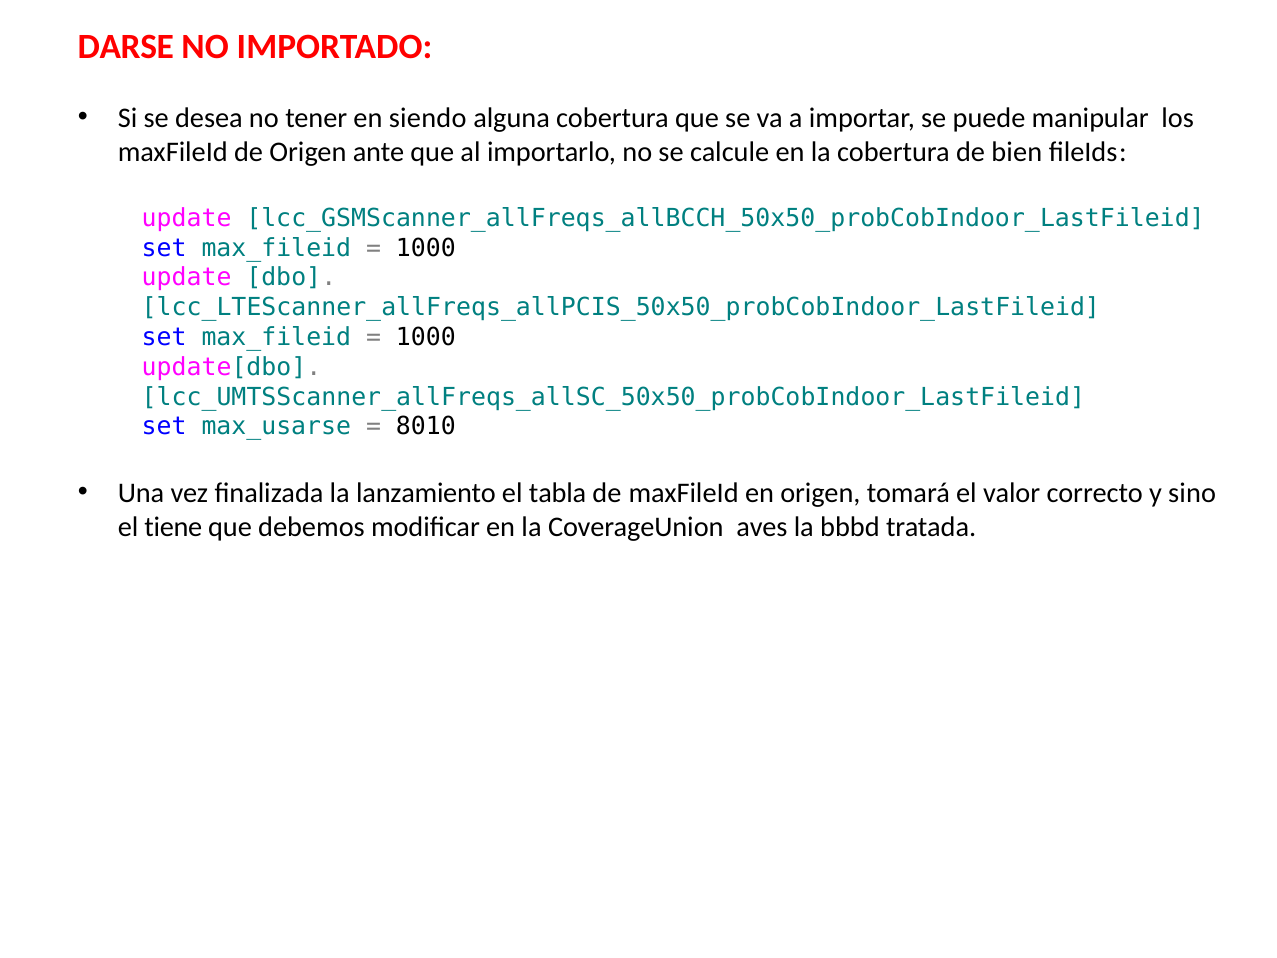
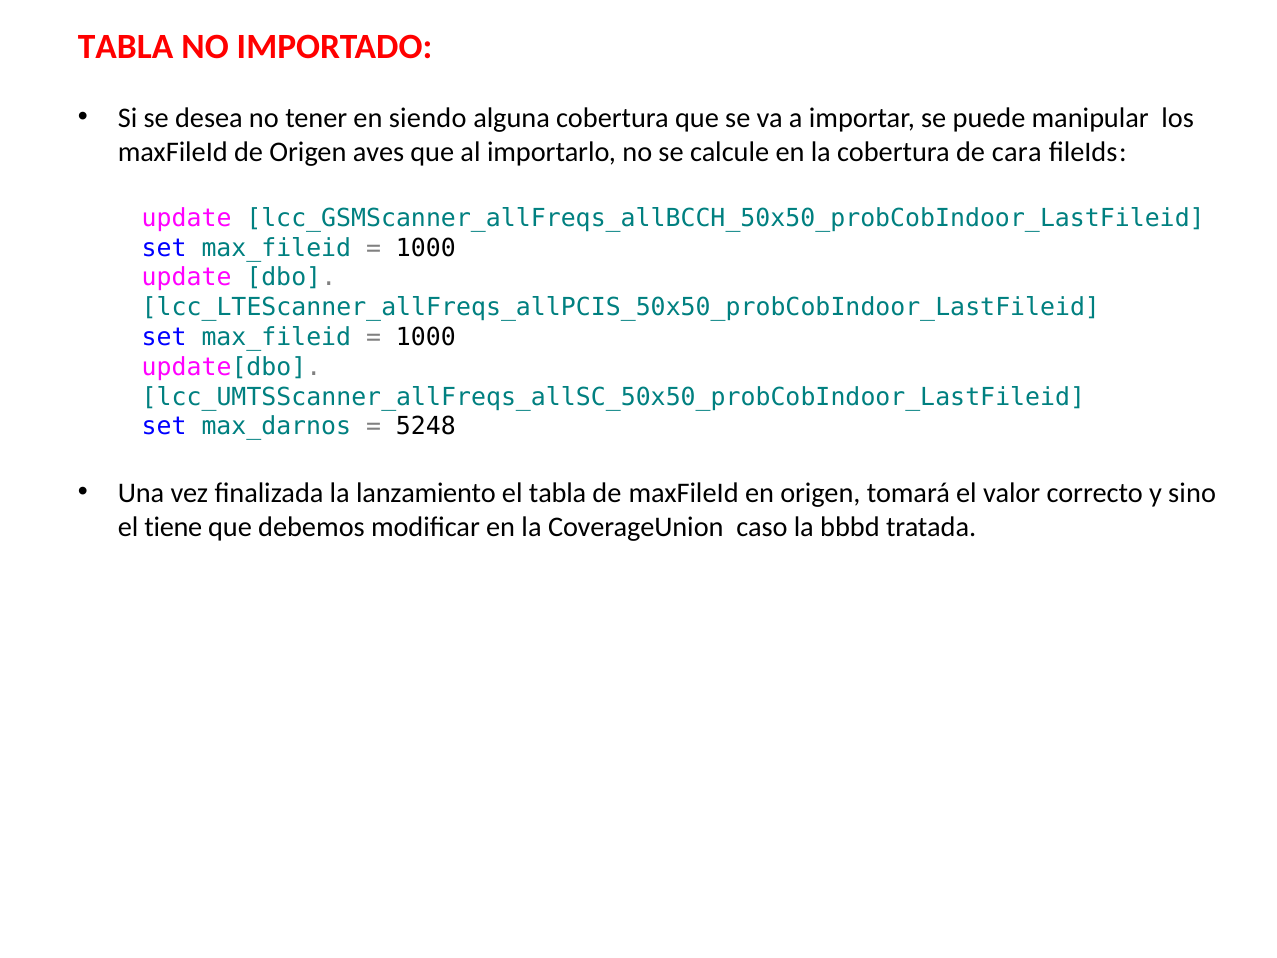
DARSE: DARSE -> TABLA (126, 46)
ante: ante -> aves (378, 152)
bien: bien -> cara (1017, 152)
max_usarse: max_usarse -> max_darnos (276, 427)
8010: 8010 -> 5248 (426, 427)
aves: aves -> caso (762, 527)
